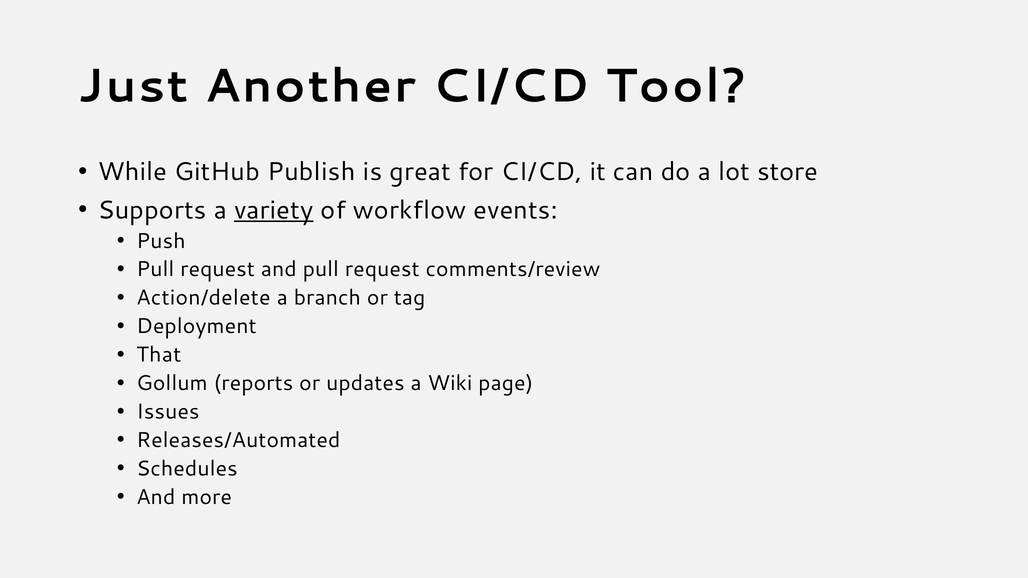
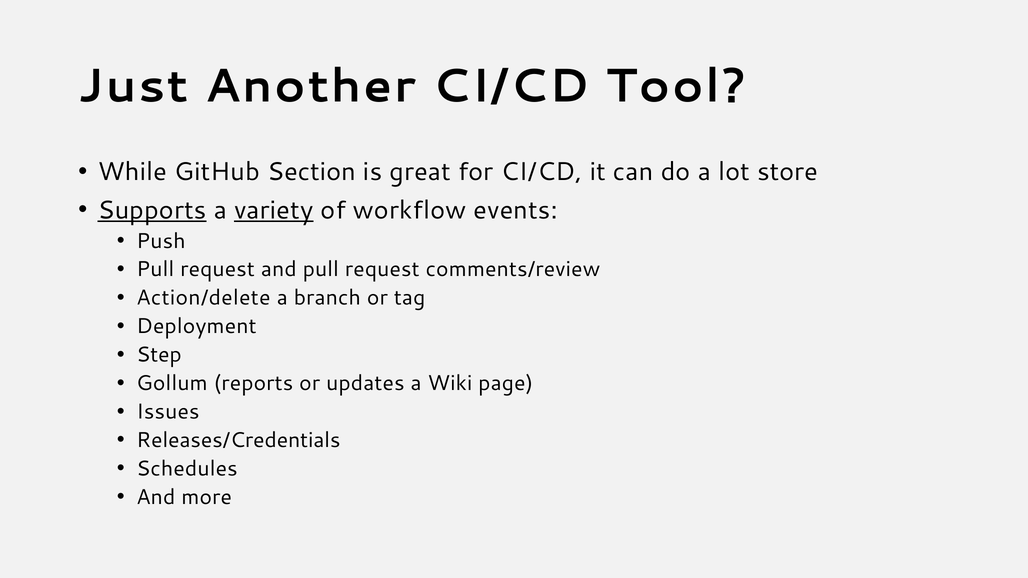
Publish: Publish -> Section (312, 172)
Supports underline: none -> present (152, 210)
That: That -> Step (159, 355)
Releases/Automated: Releases/Automated -> Releases/Credentials (238, 440)
